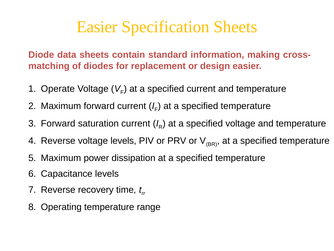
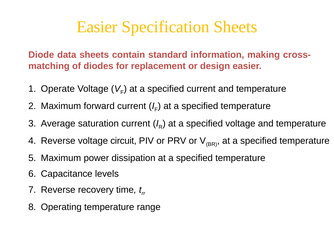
Forward: Forward -> Average (58, 123)
voltage levels: levels -> circuit (123, 140)
